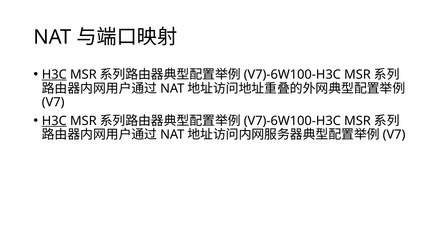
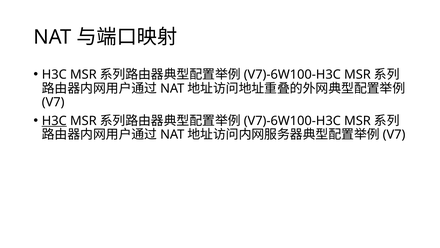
H3C underline: present -> none (54, 74)
